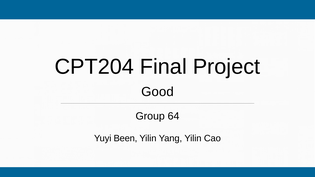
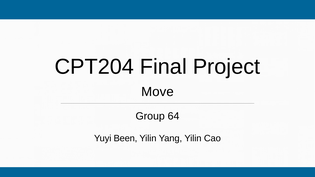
Good: Good -> Move (157, 92)
